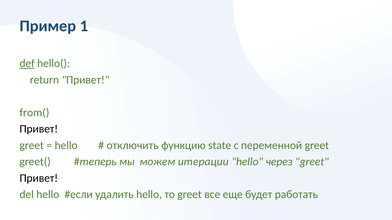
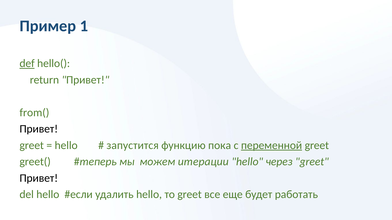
отключить: отключить -> запустится (133, 146)
state: state -> пока (220, 146)
переменной underline: none -> present (272, 146)
